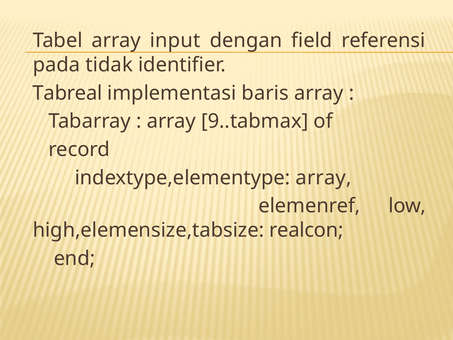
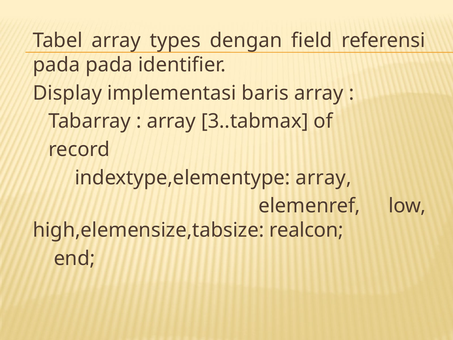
input: input -> types (175, 41)
pada tidak: tidak -> pada (109, 65)
Tabreal: Tabreal -> Display (67, 93)
9..tabmax: 9..tabmax -> 3..tabmax (255, 121)
